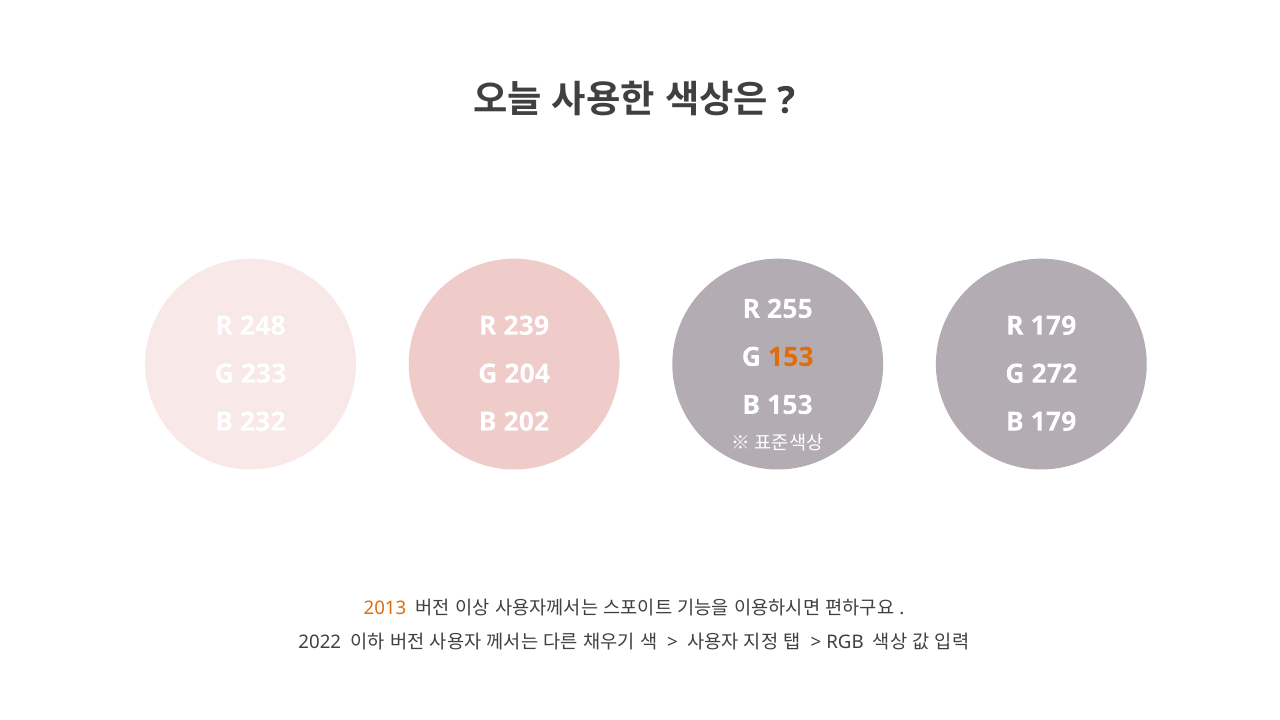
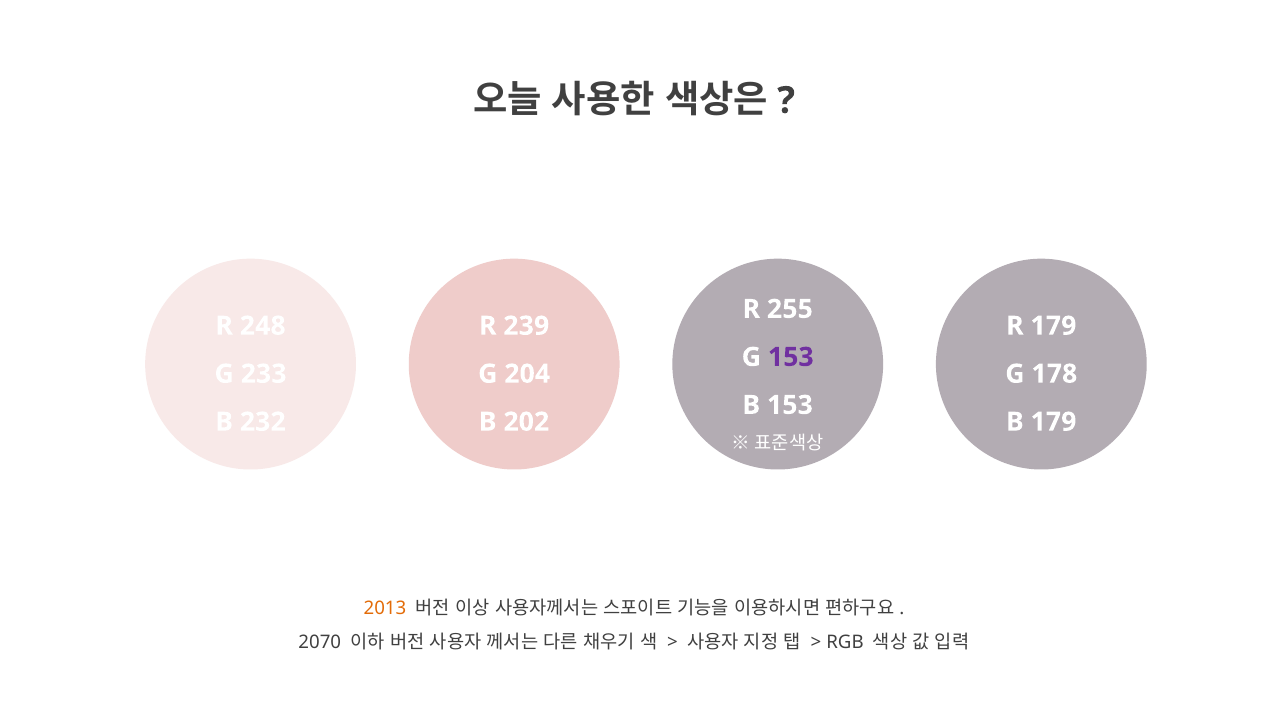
153 colour: orange -> purple (791, 357)
272: 272 -> 178 (1054, 374)
2022: 2022 -> 2070 (320, 642)
